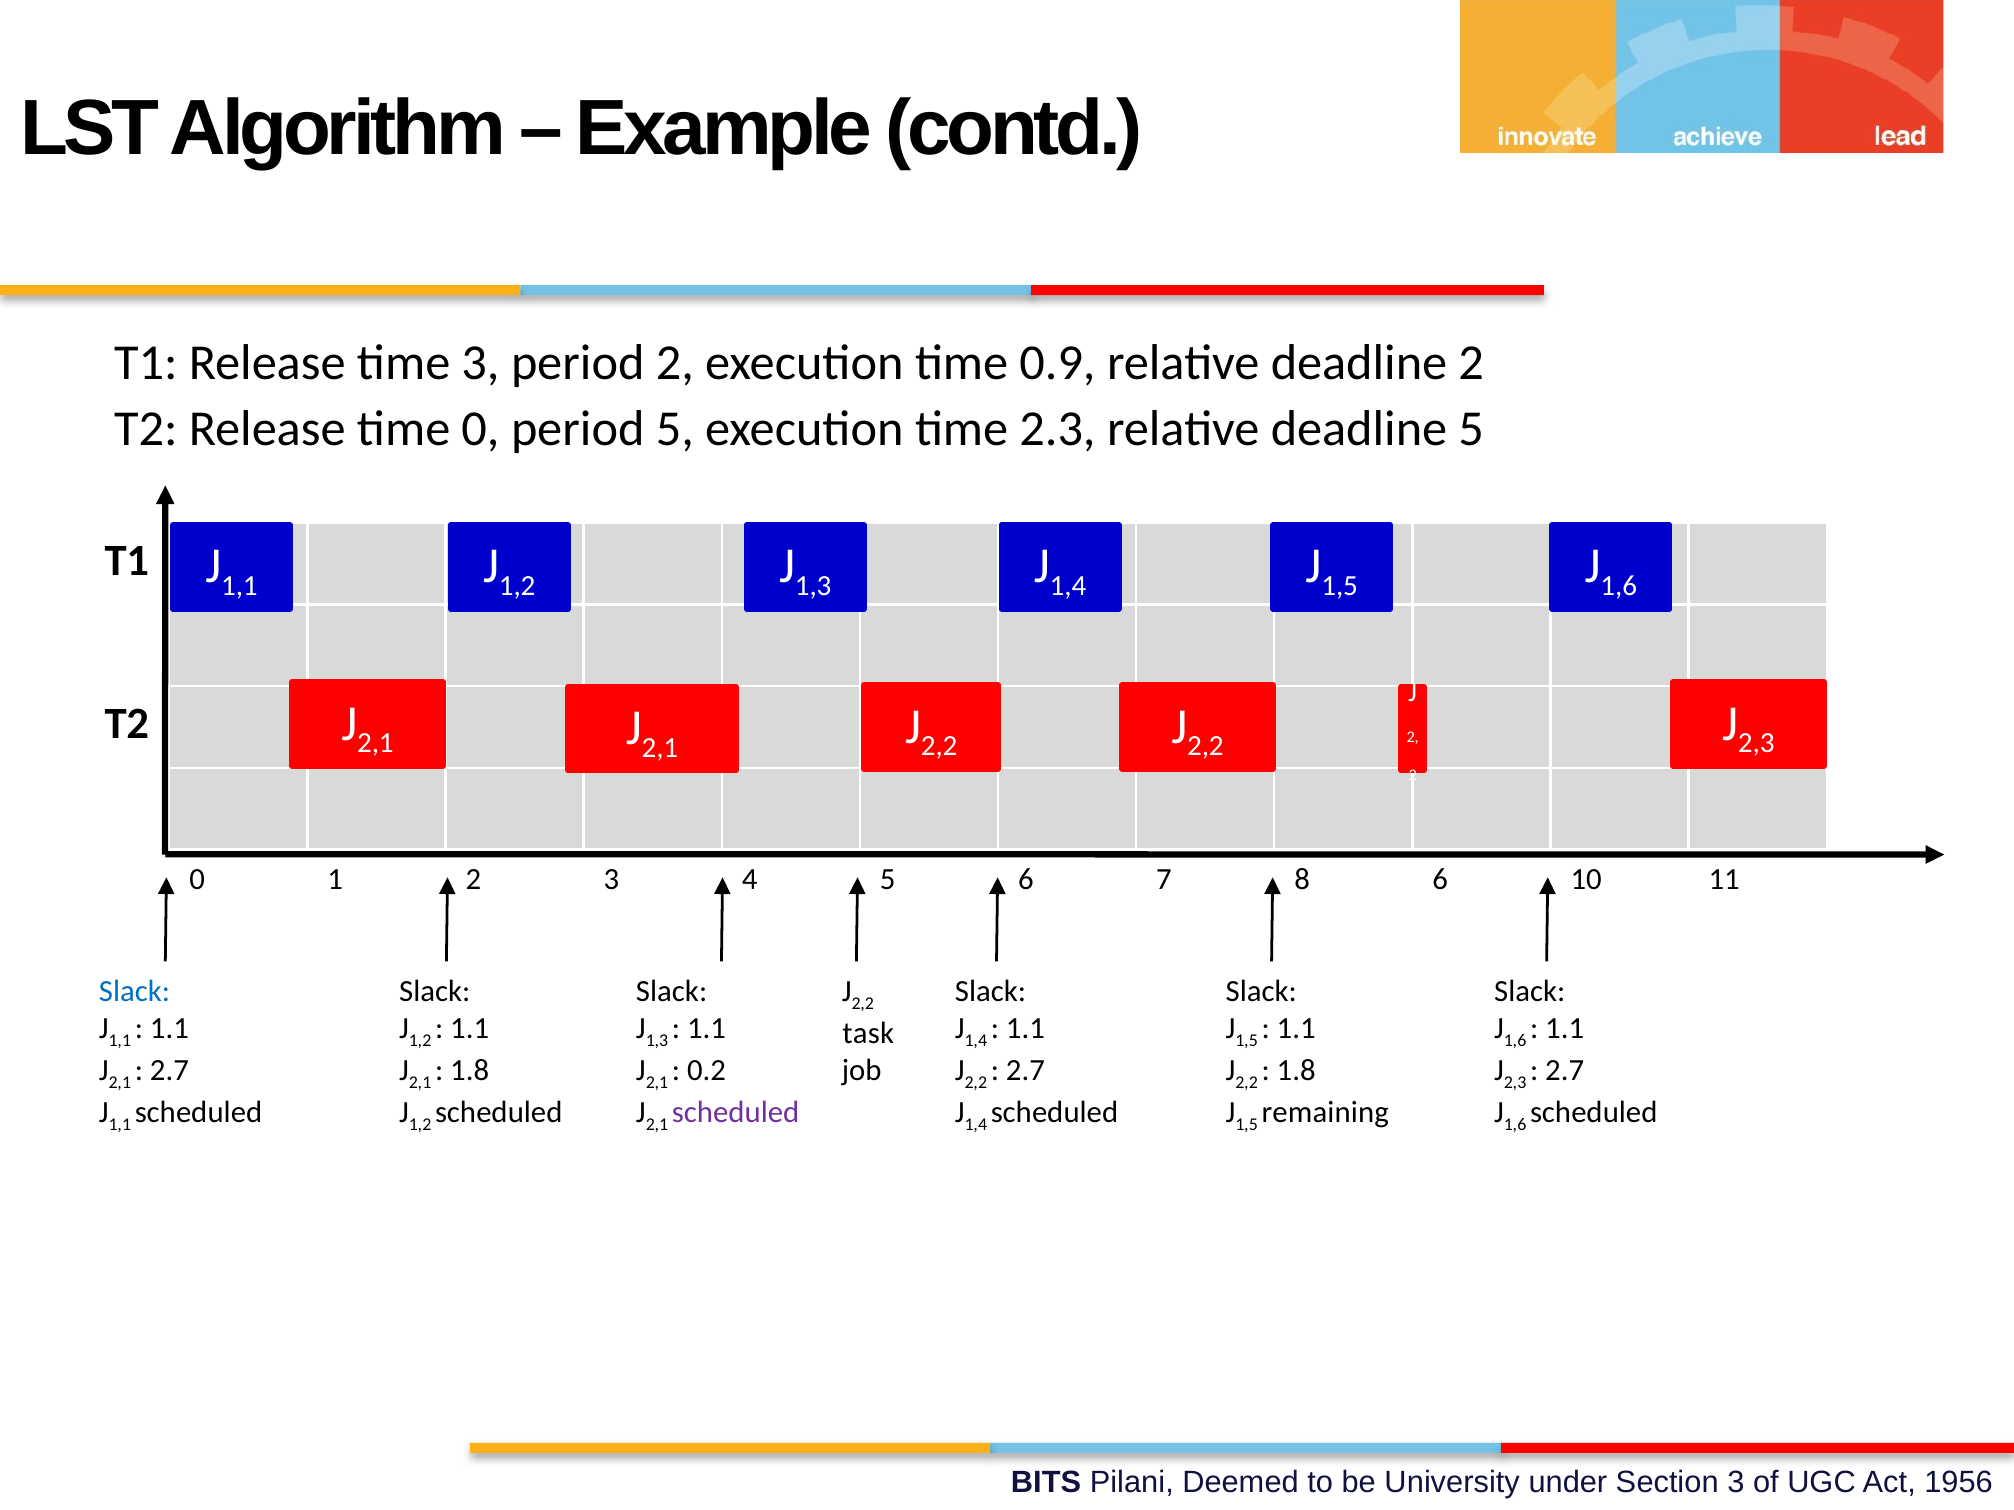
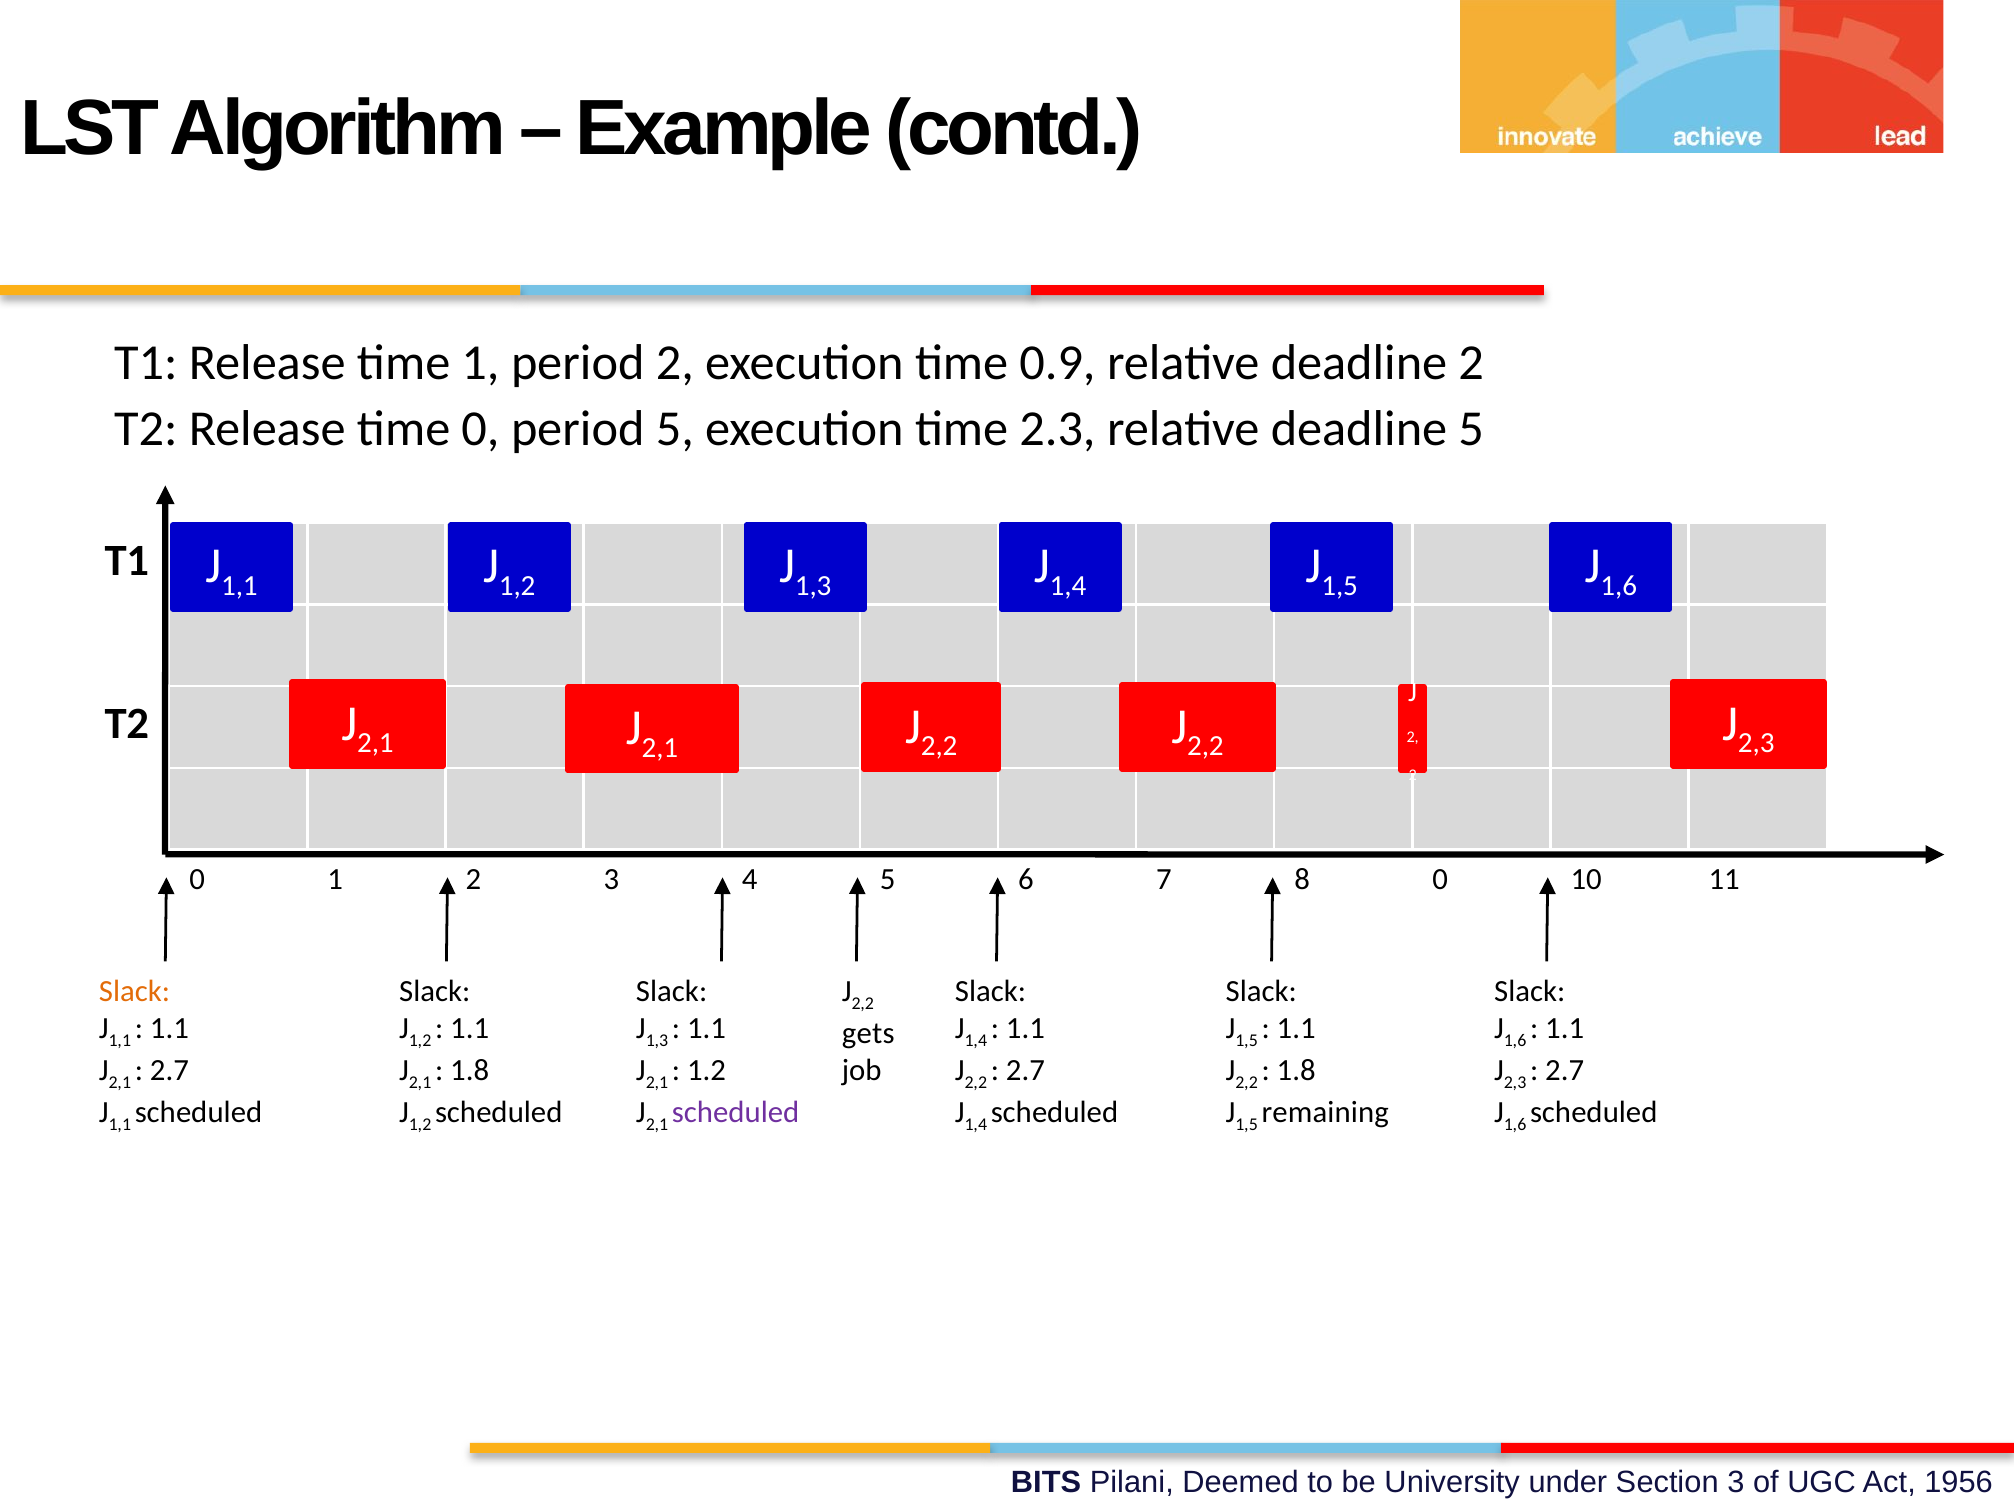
time 3: 3 -> 1 (480, 363)
8 6: 6 -> 0 (1440, 879)
Slack colour: blue -> orange (135, 992)
task: task -> gets (868, 1034)
0.2: 0.2 -> 1.2 (706, 1071)
